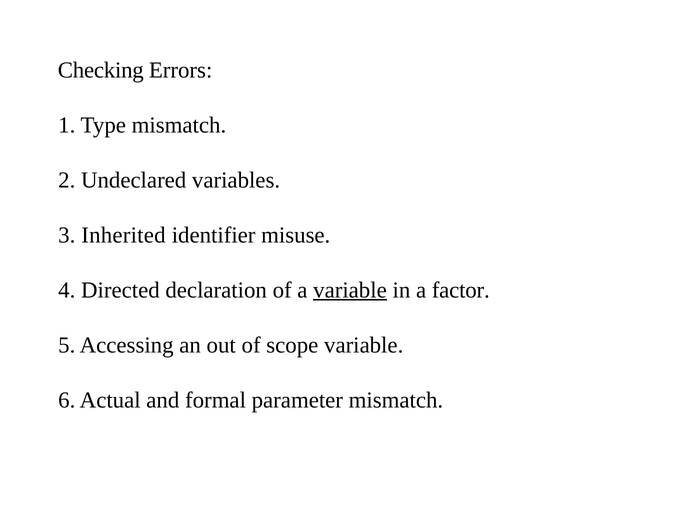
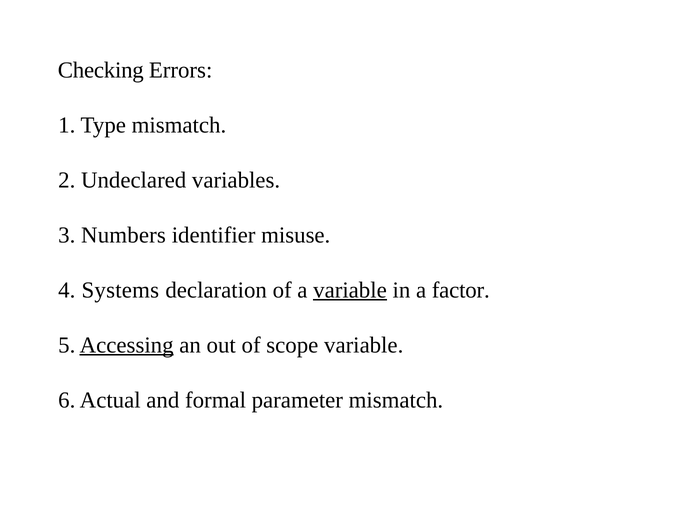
Inherited: Inherited -> Numbers (123, 235)
Directed: Directed -> Systems (120, 290)
Accessing underline: none -> present (127, 345)
